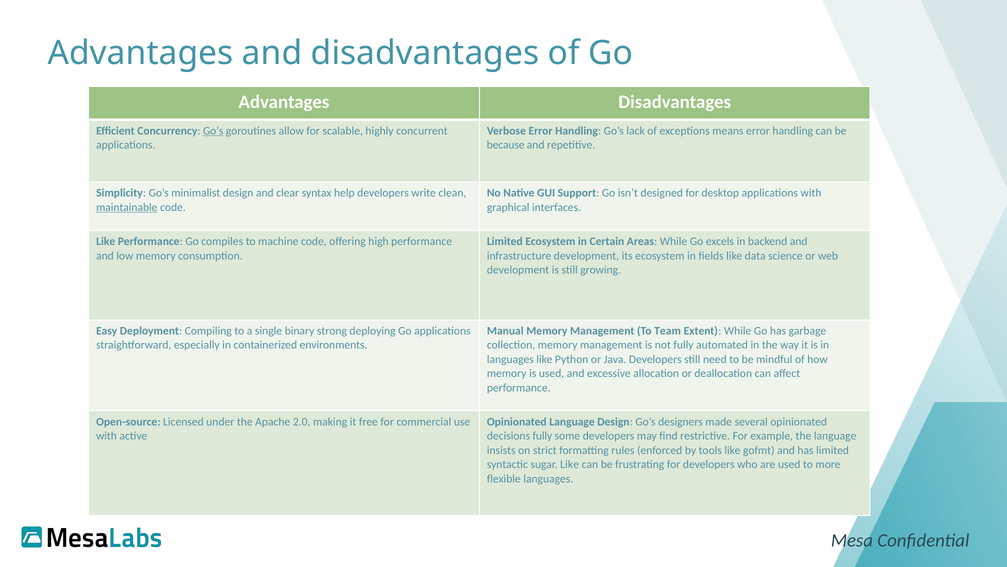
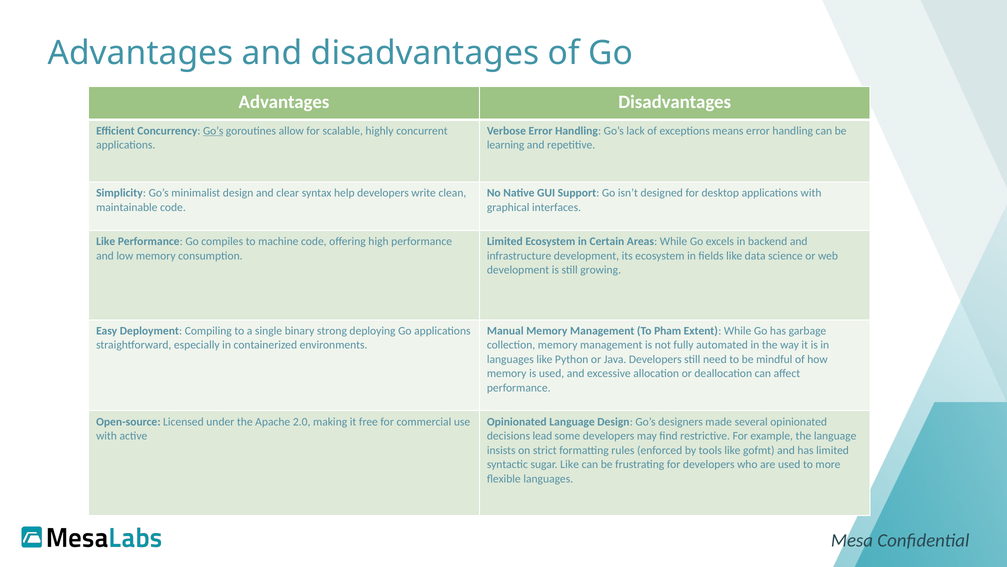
because: because -> learning (506, 145)
maintainable underline: present -> none (127, 207)
Team: Team -> Pham (668, 331)
decisions fully: fully -> lead (542, 436)
